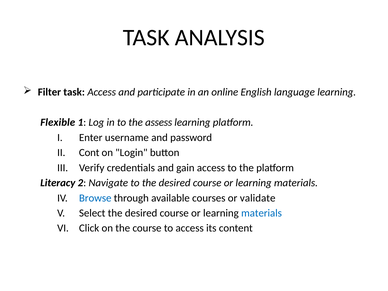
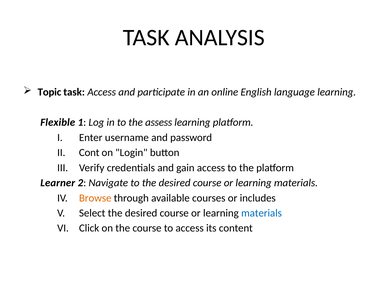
Filter: Filter -> Topic (49, 92)
Literacy: Literacy -> Learner (58, 183)
Browse colour: blue -> orange (95, 198)
validate: validate -> includes (258, 198)
